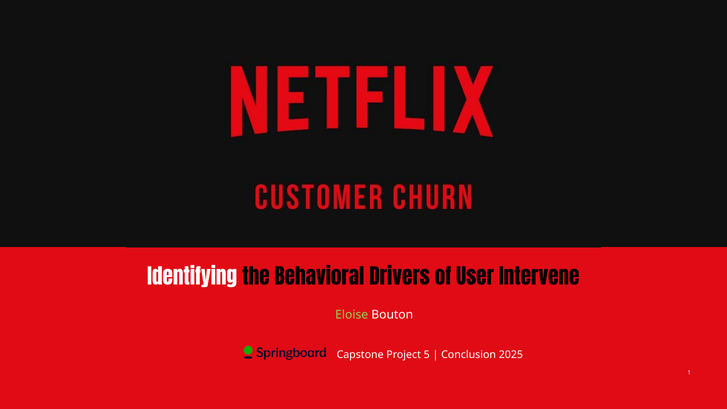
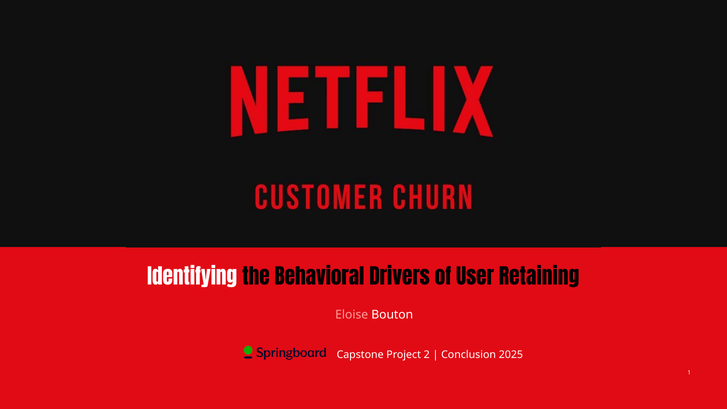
Intervene: Intervene -> Retaining (539, 278)
Eloise colour: light green -> pink (352, 315)
5: 5 -> 2 (427, 355)
